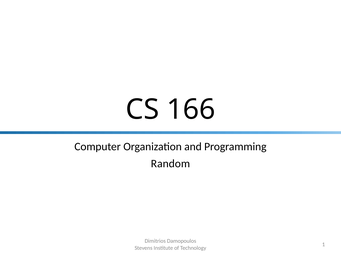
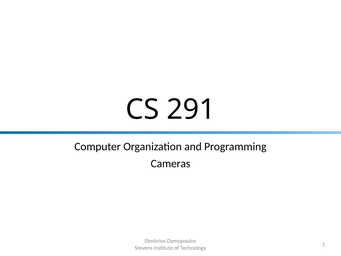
166: 166 -> 291 (191, 109)
Random: Random -> Cameras (171, 163)
